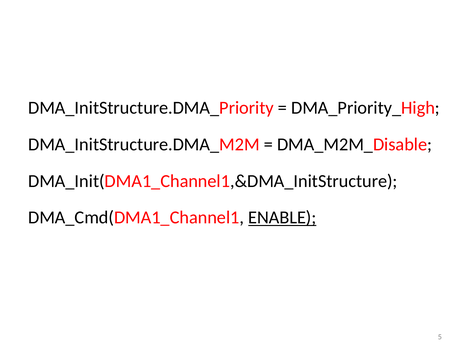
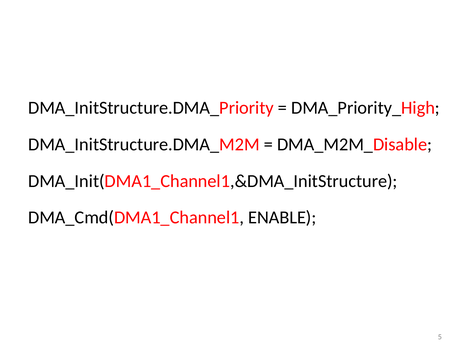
ENABLE underline: present -> none (282, 217)
